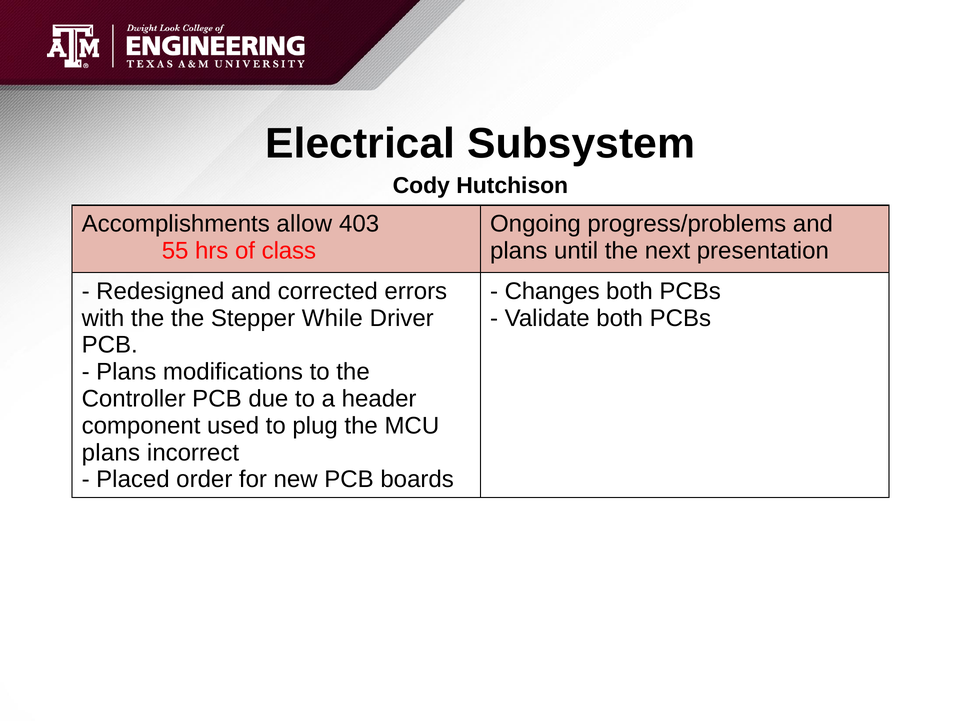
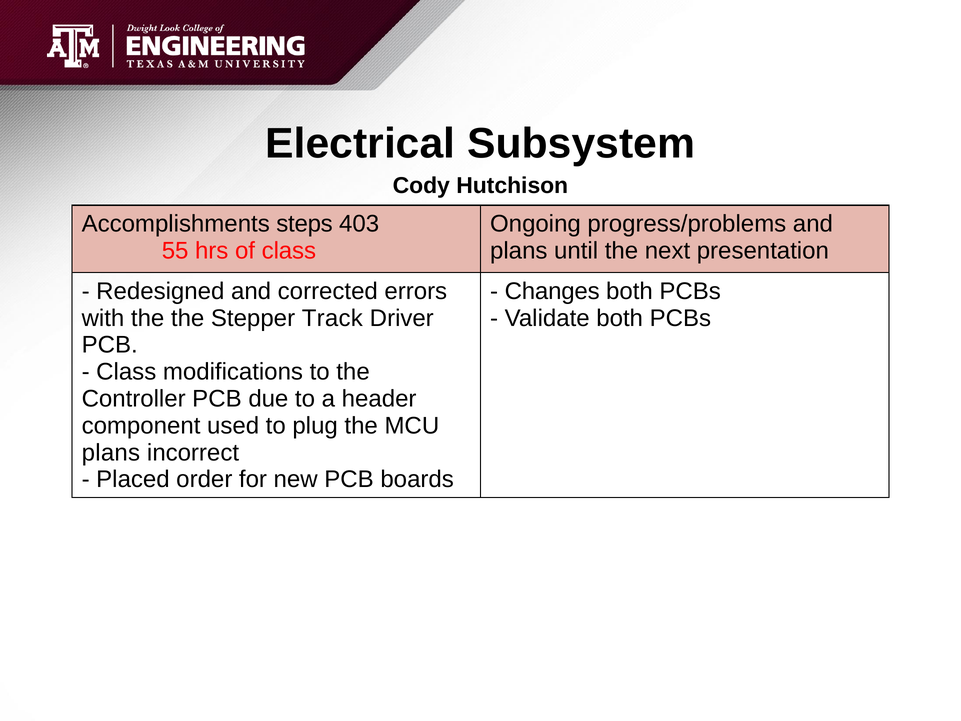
allow: allow -> steps (305, 224)
While: While -> Track (332, 318)
Plans: Plans -> Class (126, 372)
